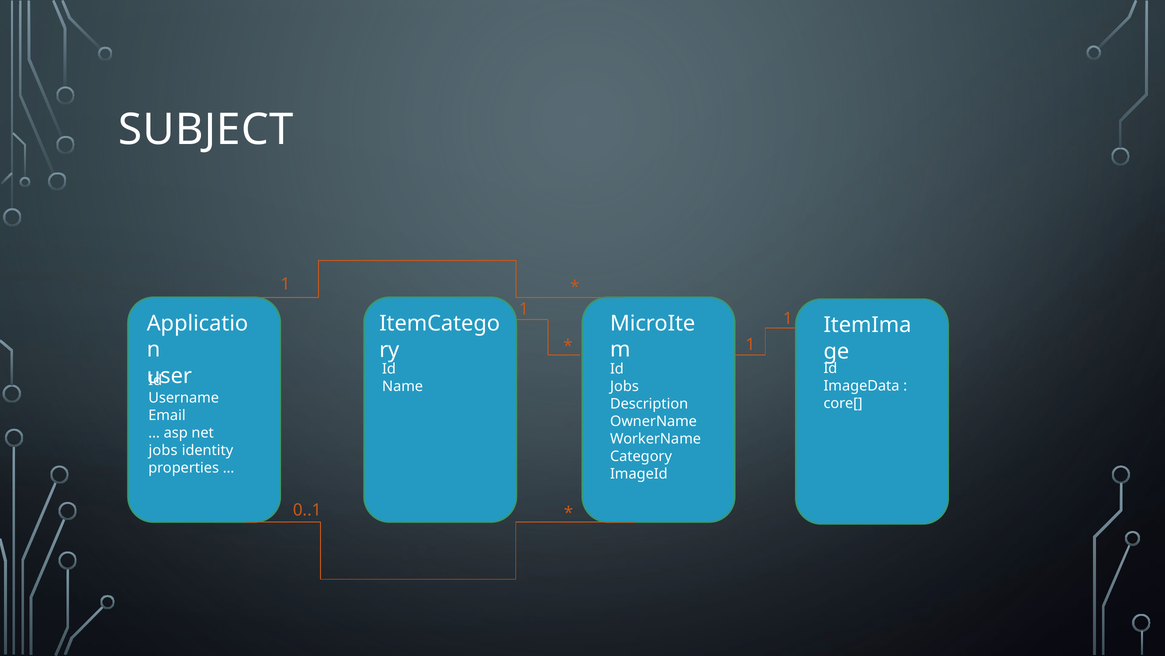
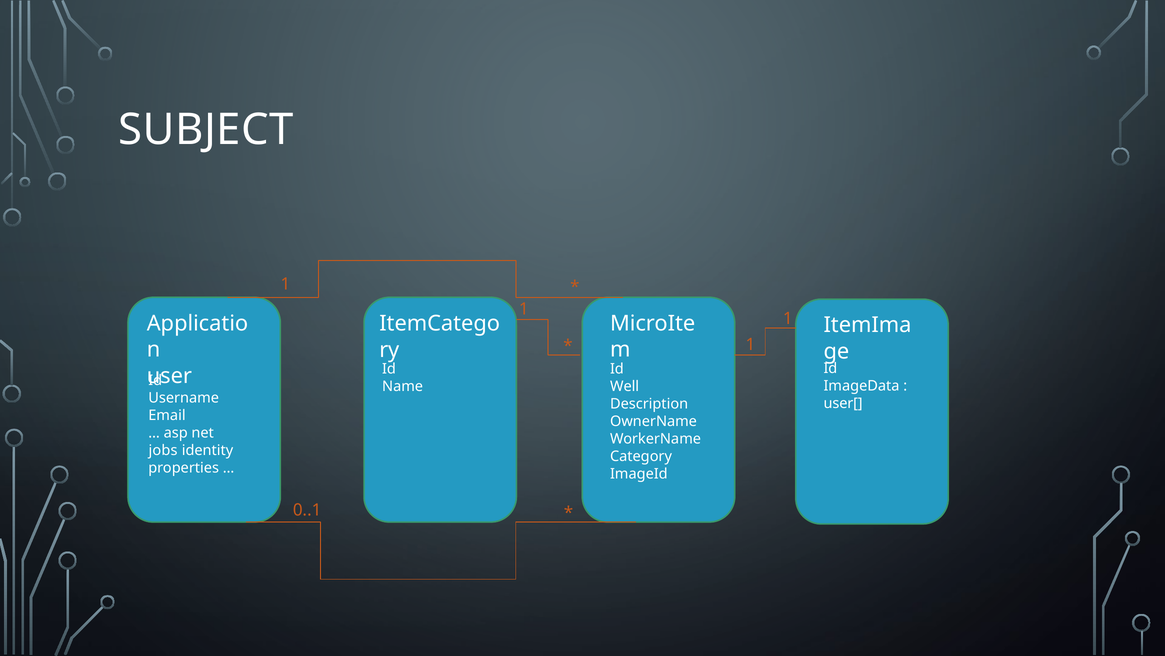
Jobs: Jobs -> Well (625, 386)
core[: core[ -> user[ (843, 403)
